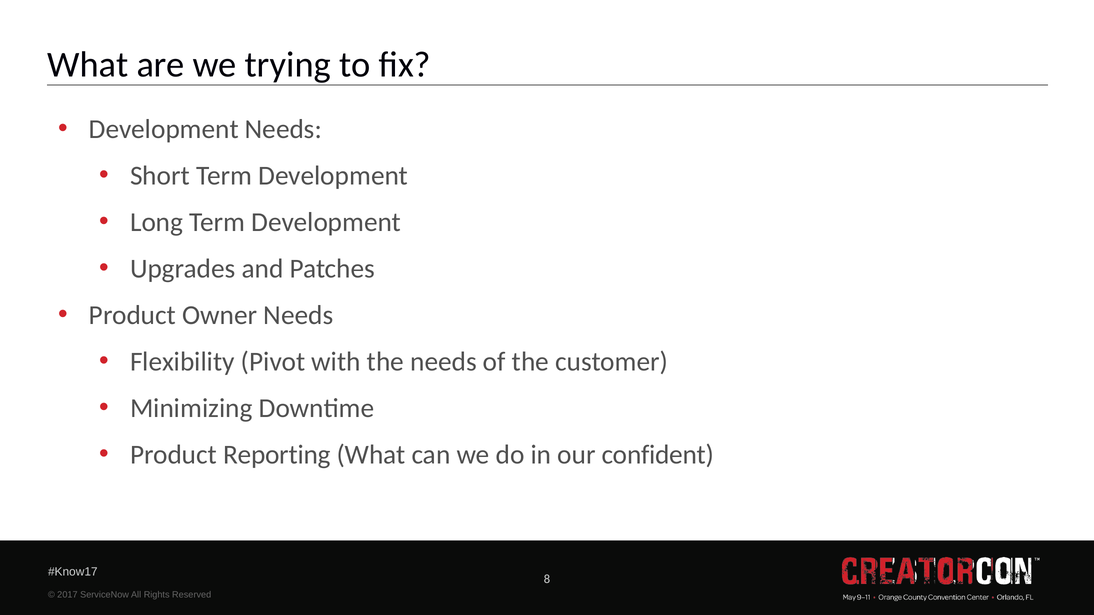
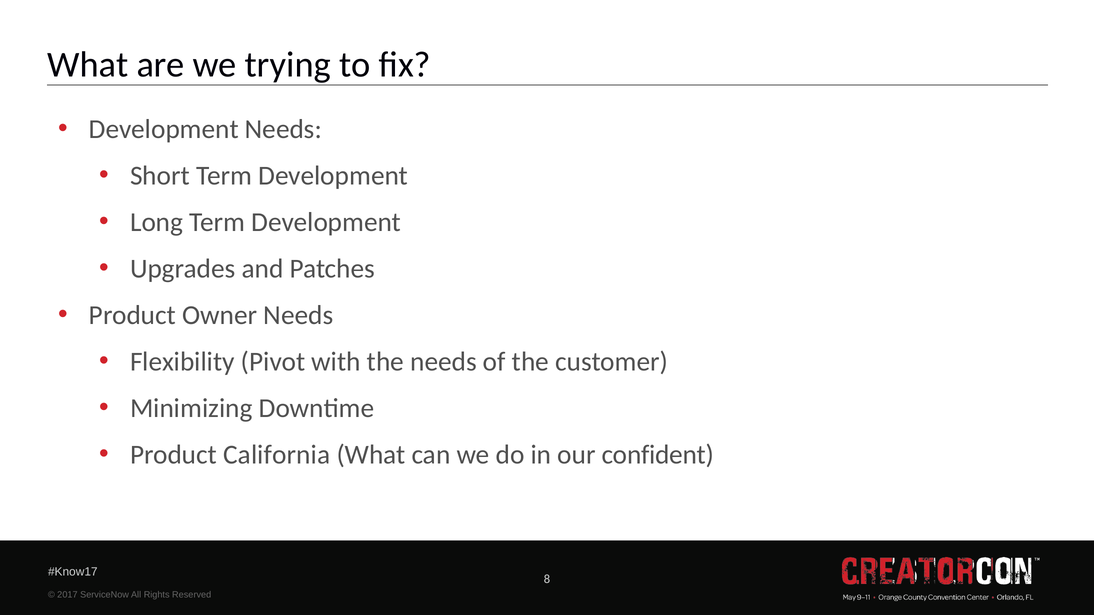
Reporting: Reporting -> California (277, 455)
